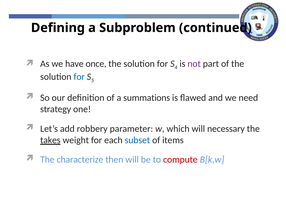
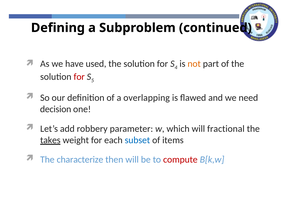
once: once -> used (96, 64)
not colour: purple -> orange (194, 64)
for colour: blue -> red (79, 77)
summations: summations -> overlapping (147, 98)
strategy: strategy -> decision (56, 109)
necessary: necessary -> fractional (226, 128)
